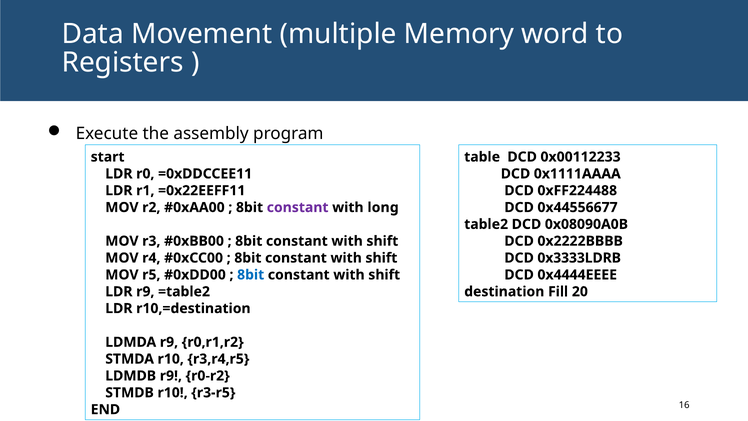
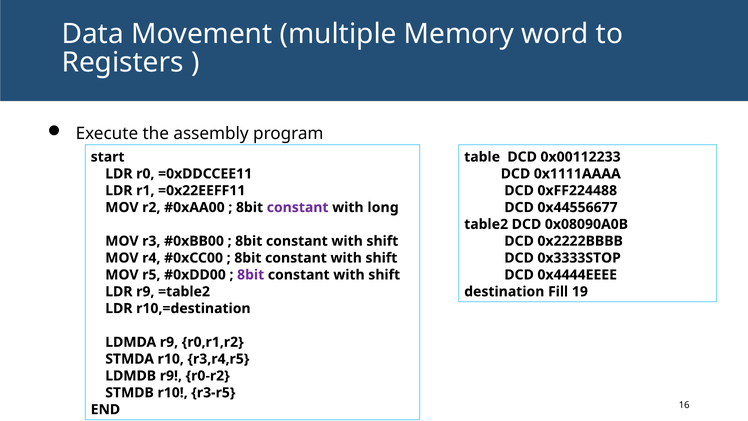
0x3333LDRB: 0x3333LDRB -> 0x3333STOP (579, 258)
8bit colour: blue -> purple (251, 275)
20: 20 -> 19 (580, 291)
